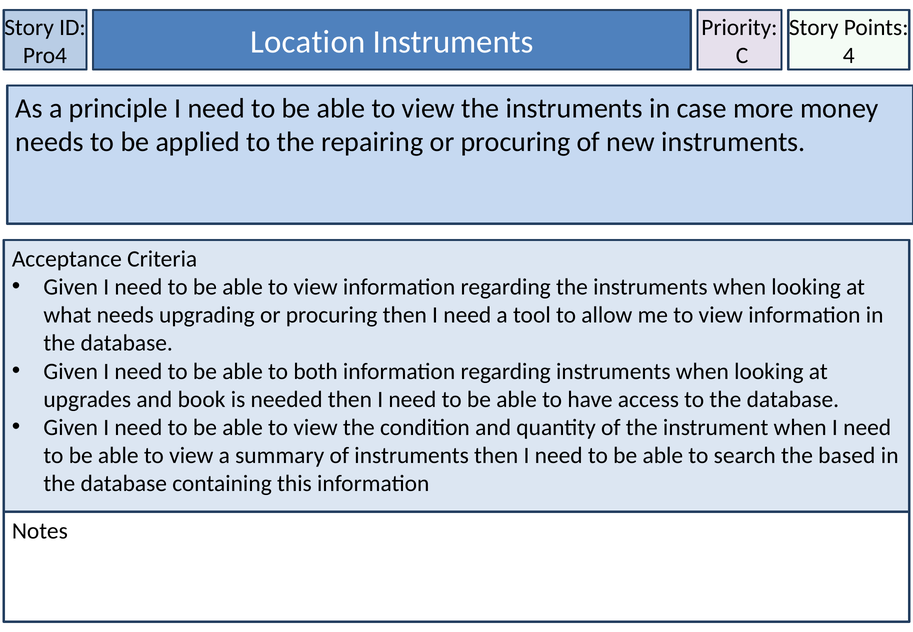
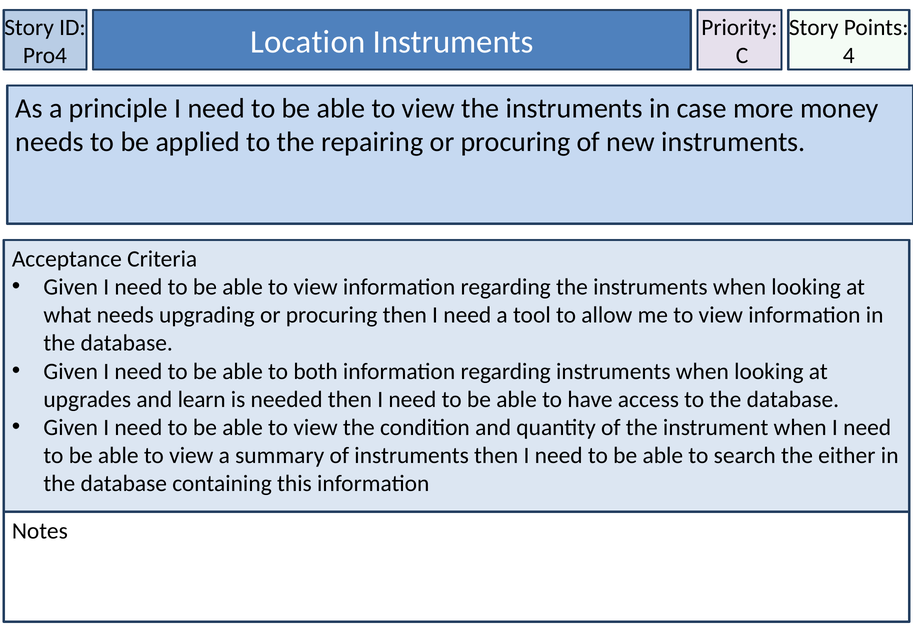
book: book -> learn (202, 399)
based: based -> either (847, 456)
